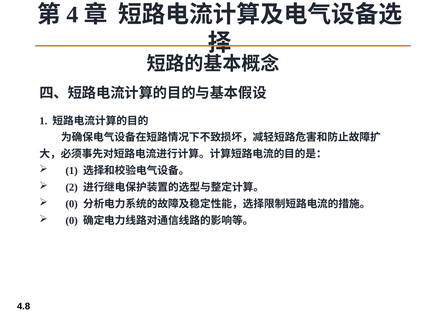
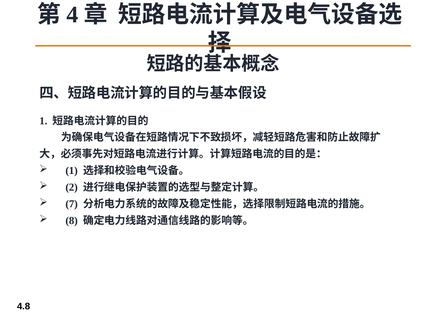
0: 0 -> 7 (72, 204)
0: 0 -> 8 (72, 220)
